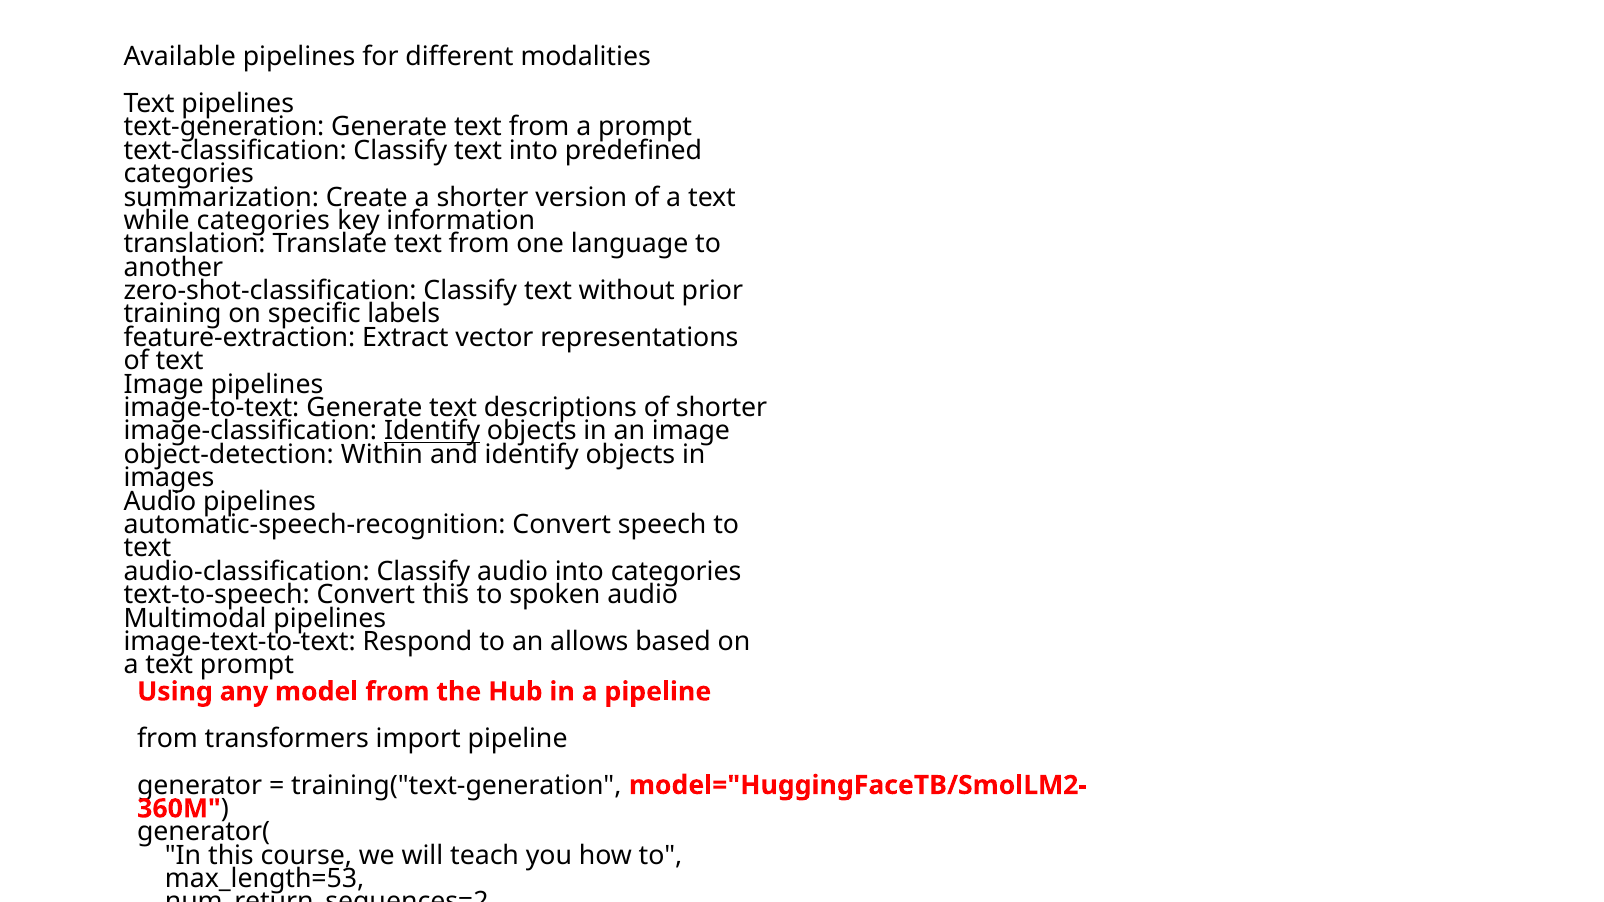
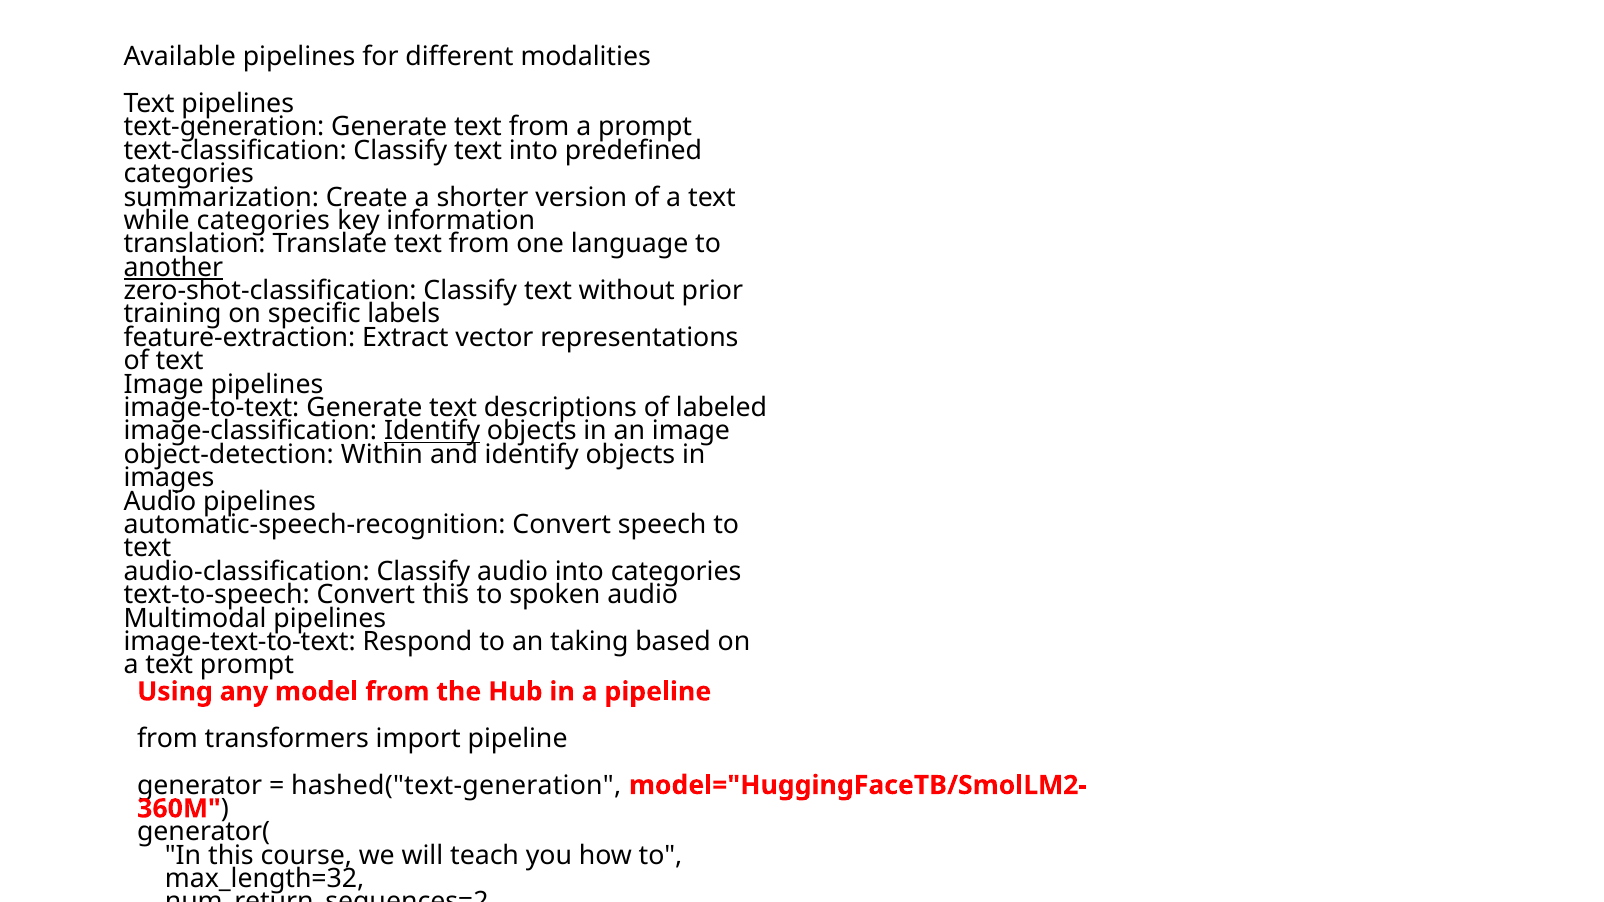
another underline: none -> present (173, 267)
of shorter: shorter -> labeled (722, 408)
allows: allows -> taking (589, 642)
training("text-generation: training("text-generation -> hashed("text-generation (456, 785)
max_length=53: max_length=53 -> max_length=32 (265, 879)
